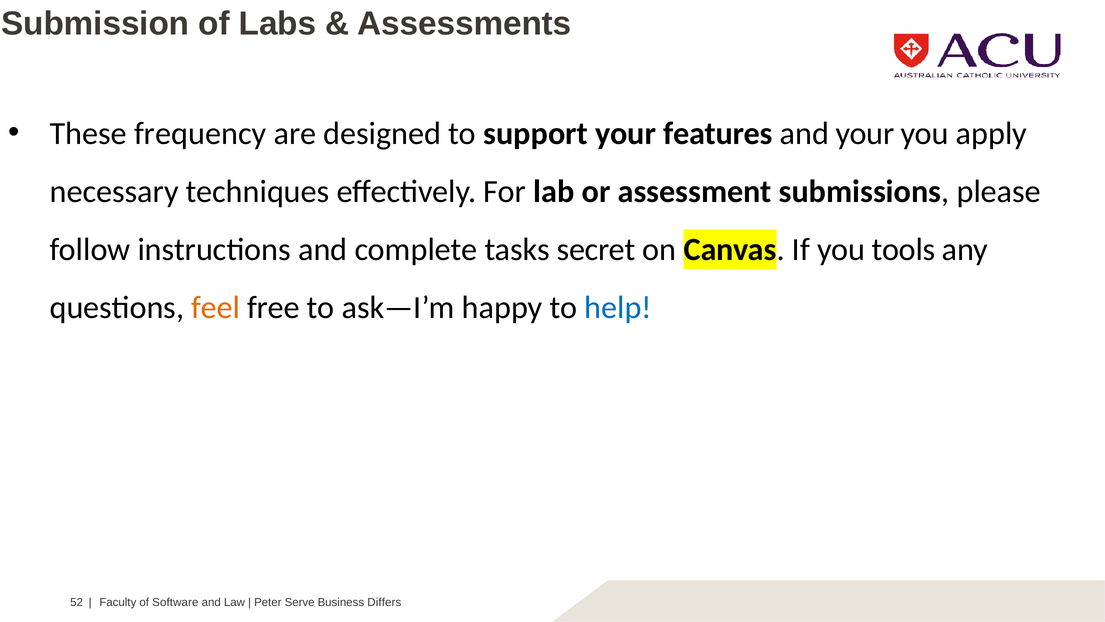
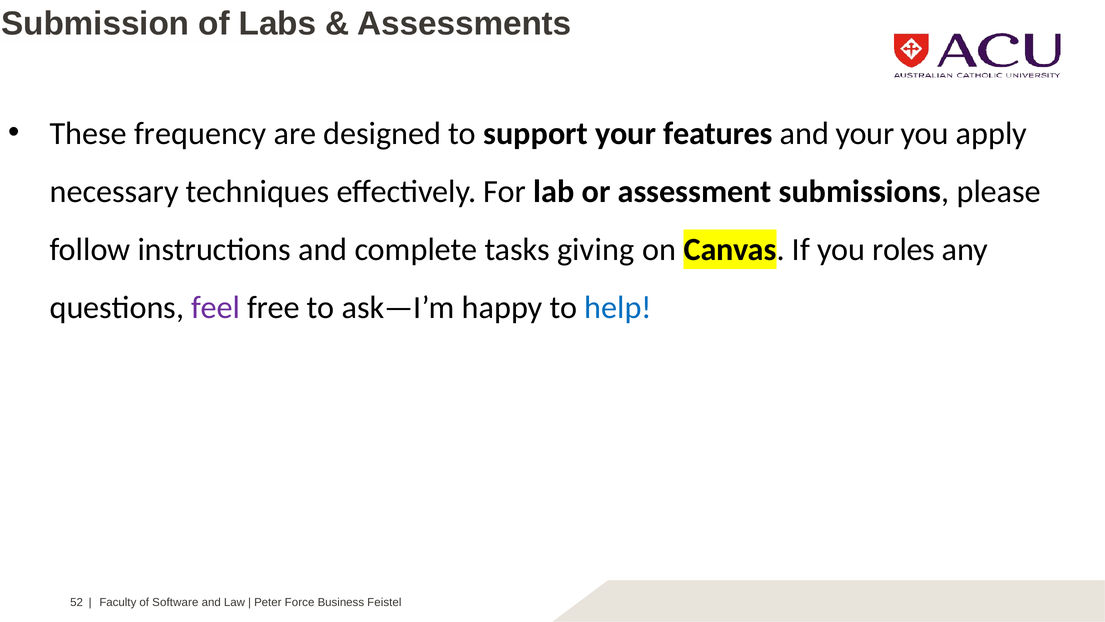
secret: secret -> giving (596, 249)
tools: tools -> roles (904, 249)
feel colour: orange -> purple (216, 307)
Serve: Serve -> Force (300, 602)
Differs: Differs -> Feistel (384, 602)
